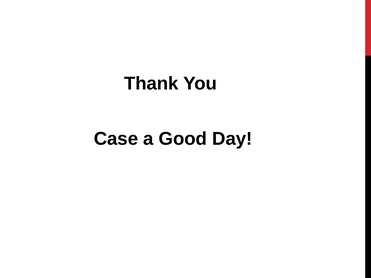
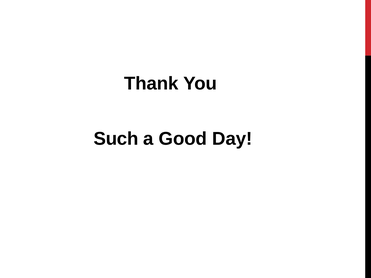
Case: Case -> Such (116, 139)
